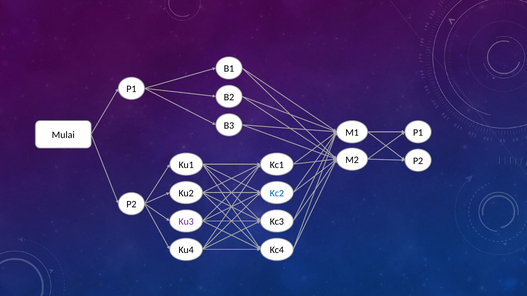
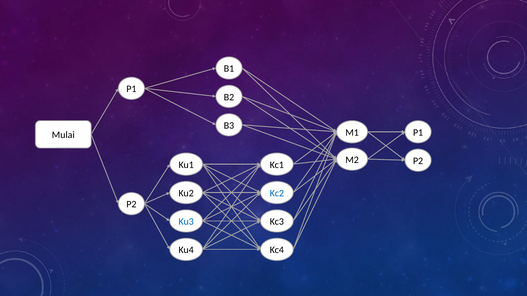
Ku3 colour: purple -> blue (186, 222)
